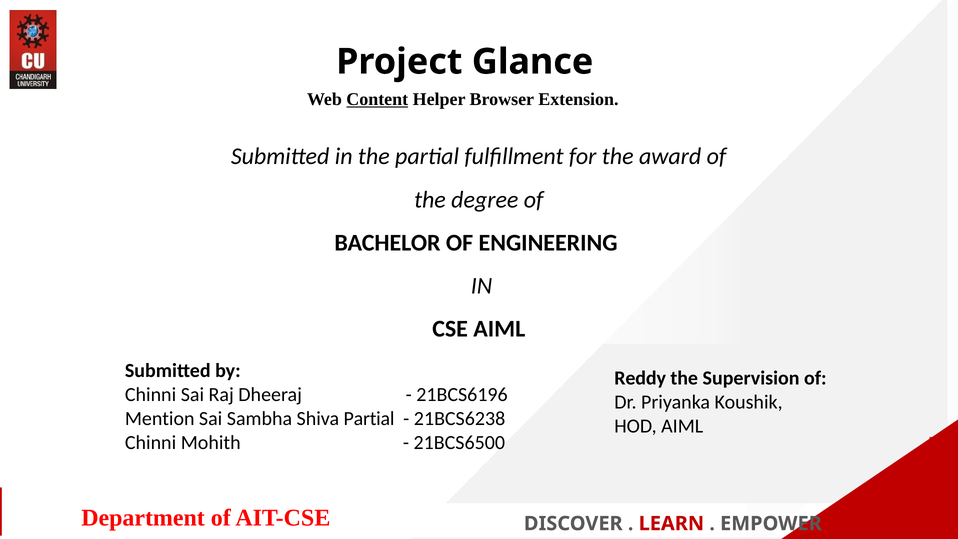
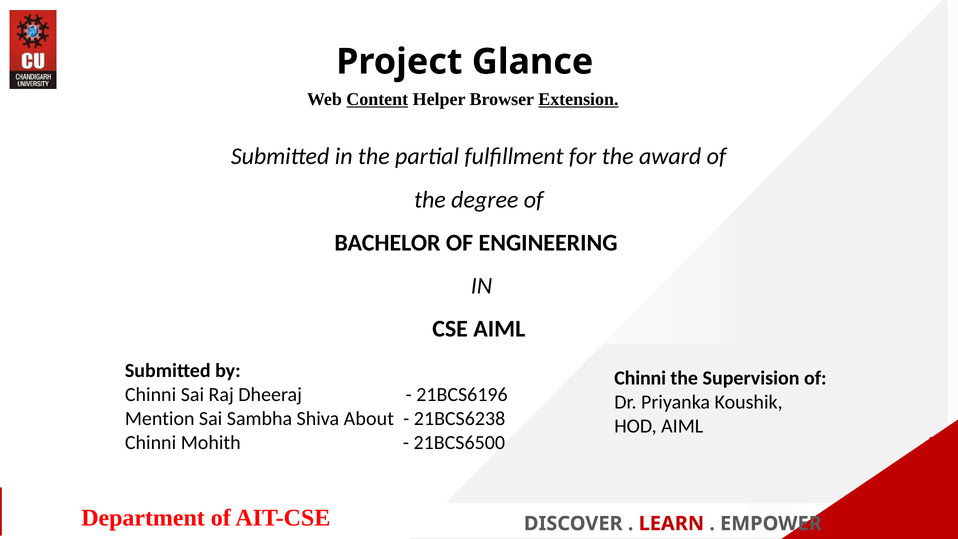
Extension underline: none -> present (578, 99)
Reddy: Reddy -> Chinni (640, 378)
Shiva Partial: Partial -> About (369, 419)
